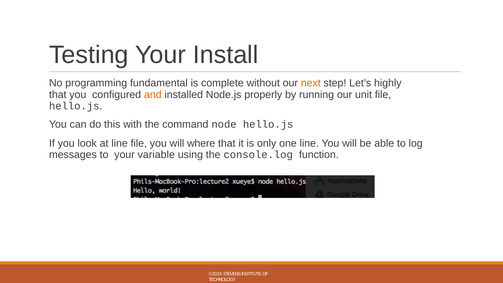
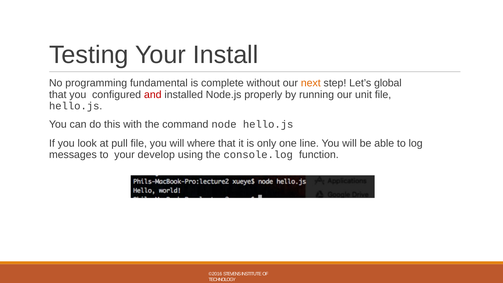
highly: highly -> global (388, 83)
and colour: orange -> red (153, 95)
at line: line -> pull (120, 143)
variable: variable -> develop (156, 155)
